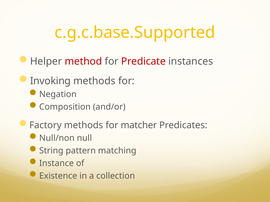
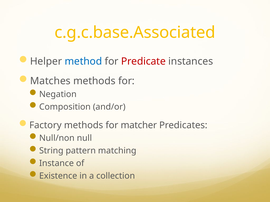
c.g.c.base.Supported: c.g.c.base.Supported -> c.g.c.base.Associated (135, 33)
method colour: red -> blue (83, 61)
Invoking: Invoking -> Matches (50, 81)
